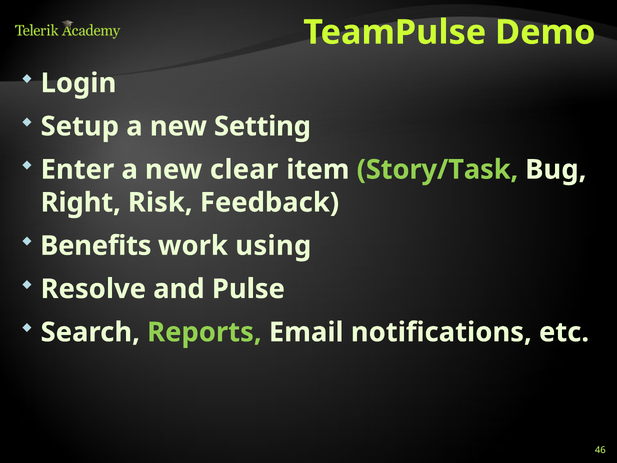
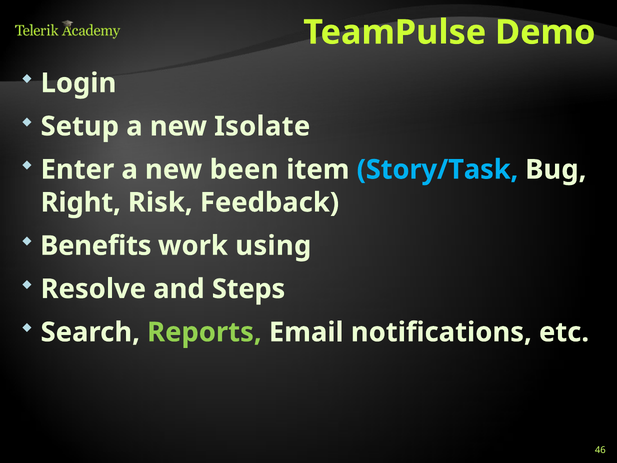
Setting: Setting -> Isolate (262, 126)
clear: clear -> been (244, 170)
Story/Task colour: light green -> light blue (437, 170)
Pulse: Pulse -> Steps (249, 289)
